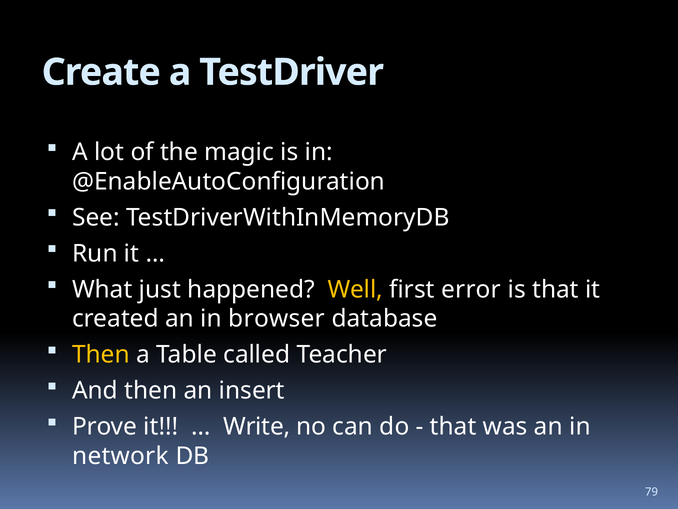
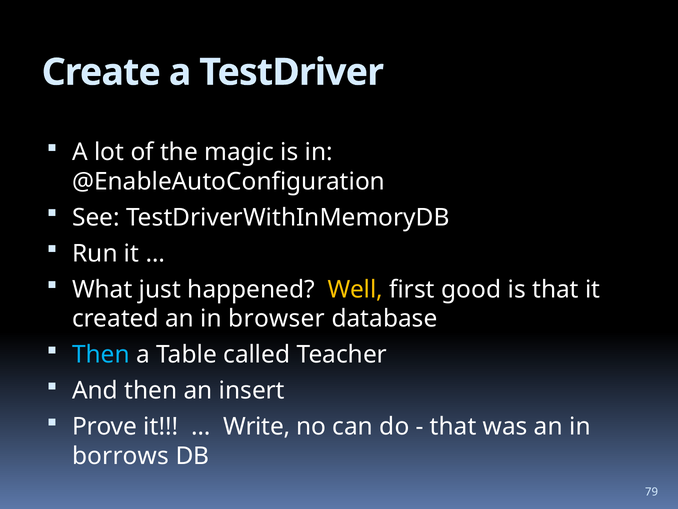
error: error -> good (471, 289)
Then colour: yellow -> light blue (101, 355)
network: network -> borrows (121, 456)
